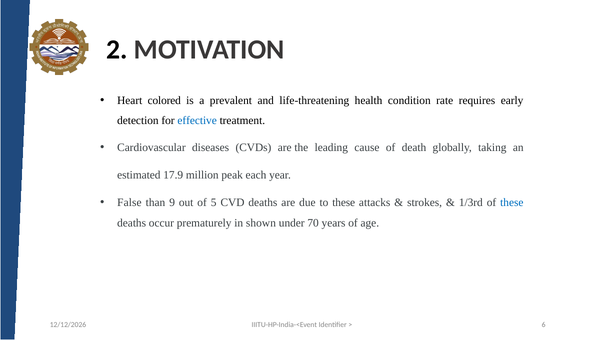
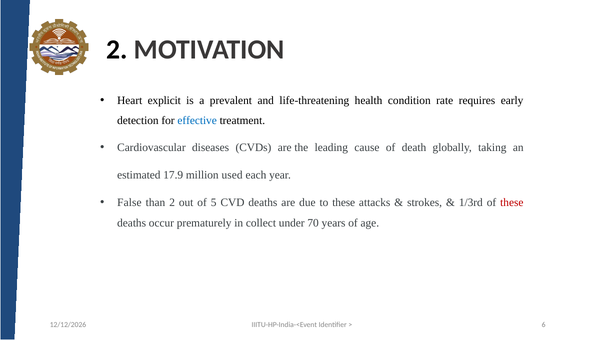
colored: colored -> explicit (164, 100)
peak: peak -> used (232, 175)
than 9: 9 -> 2 (172, 202)
these colour: blue -> red (512, 202)
shown: shown -> collect (261, 223)
